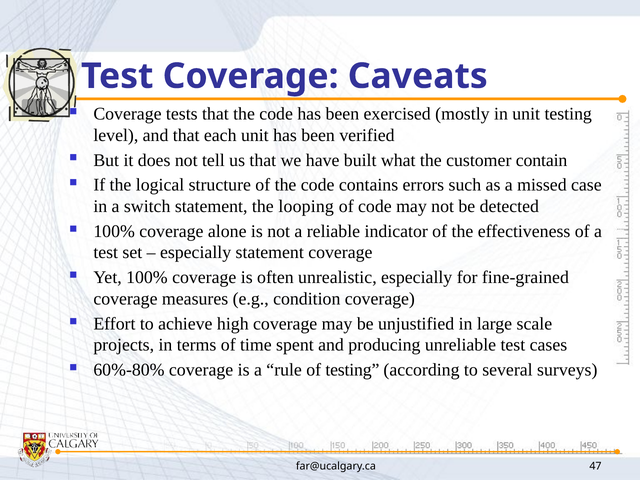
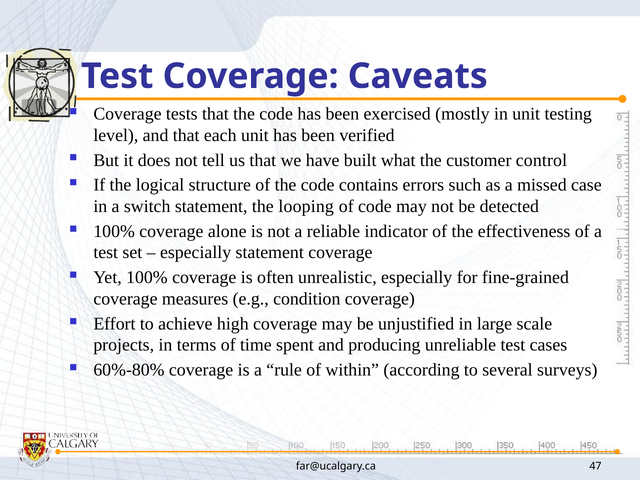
contain: contain -> control (541, 160)
of testing: testing -> within (352, 370)
